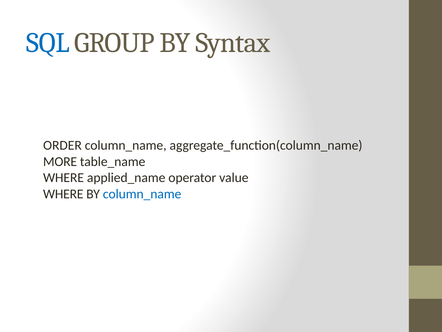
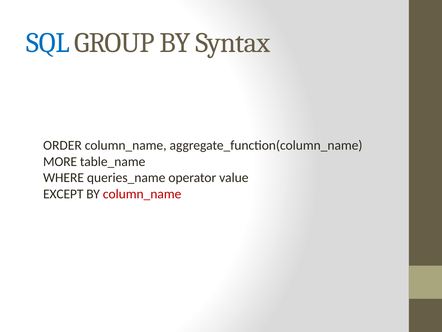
applied_name: applied_name -> queries_name (126, 178)
WHERE: WHERE -> EXCEPT (63, 194)
column_name colour: blue -> red (142, 194)
